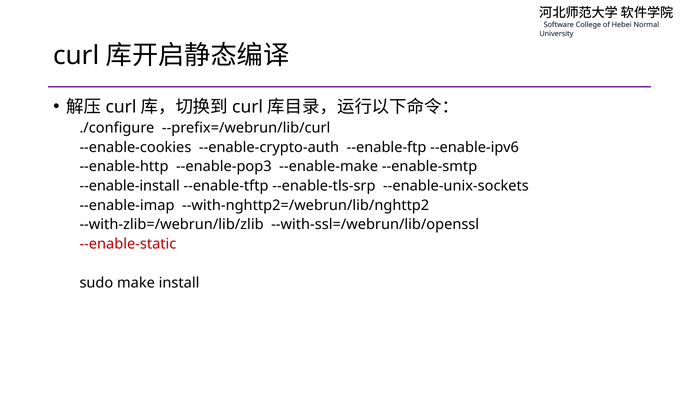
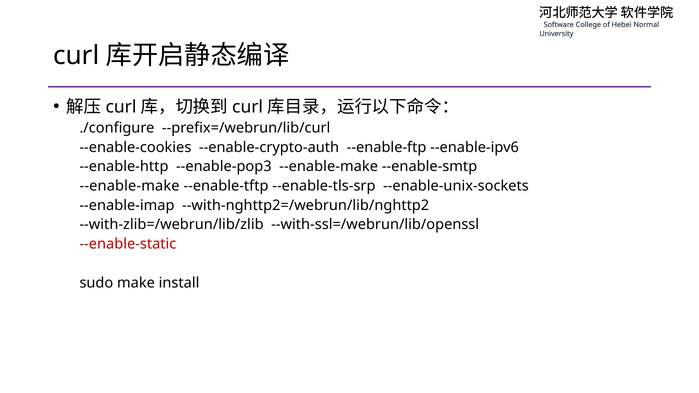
--enable-install: --enable-install -> --enable-make (130, 186)
